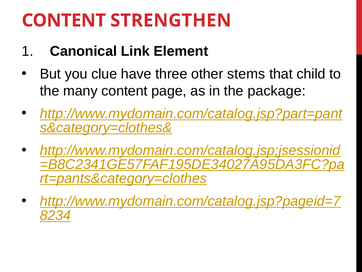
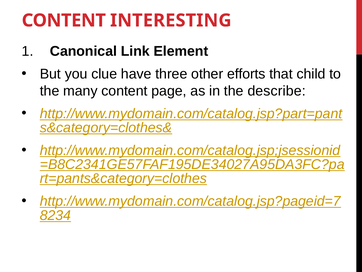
STRENGTHEN: STRENGTHEN -> INTERESTING (171, 20)
stems: stems -> efforts (246, 74)
package: package -> describe (277, 91)
